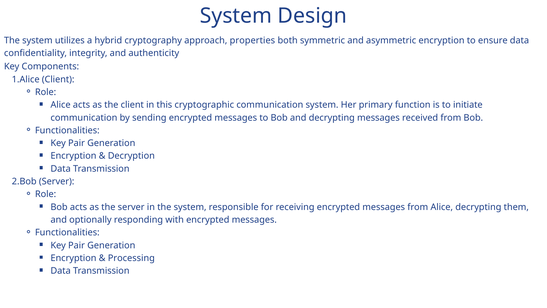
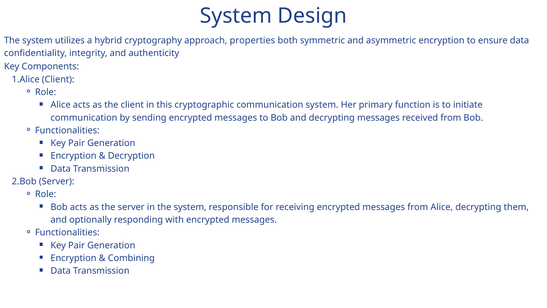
Processing: Processing -> Combining (131, 258)
